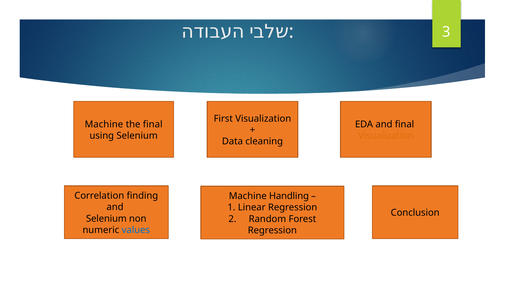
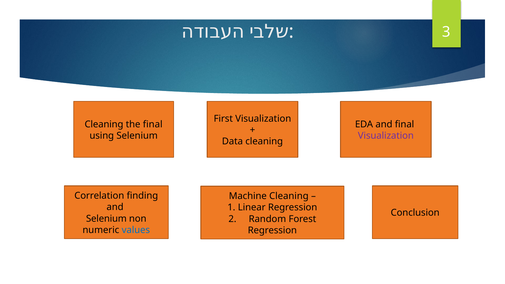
Machine: Machine -> Cleaning (104, 124)
Visualization colour: orange -> purple (386, 136)
Machine Handling: Handling -> Cleaning (289, 196)
